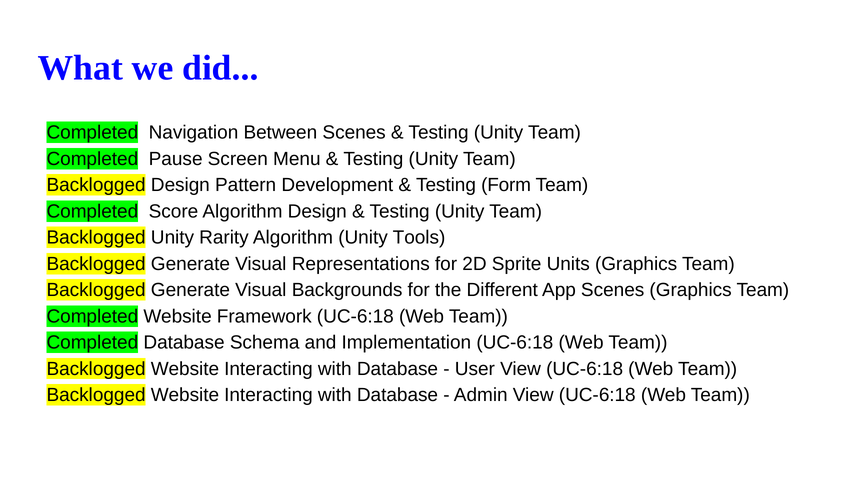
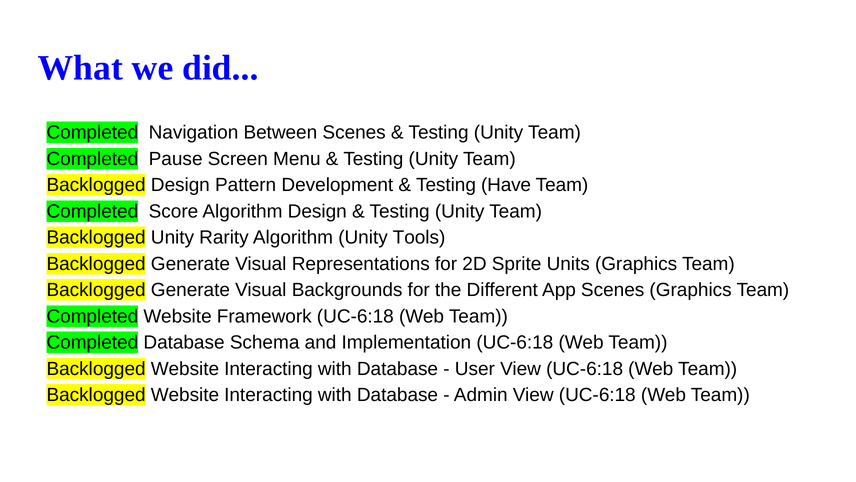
Form: Form -> Have (506, 185)
